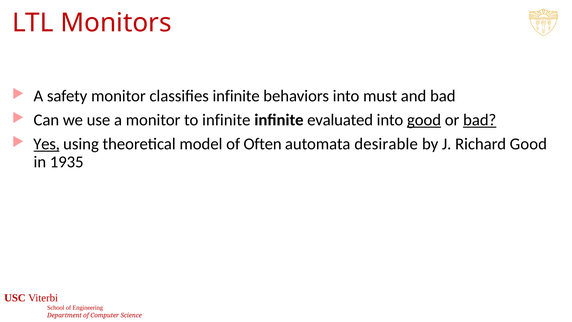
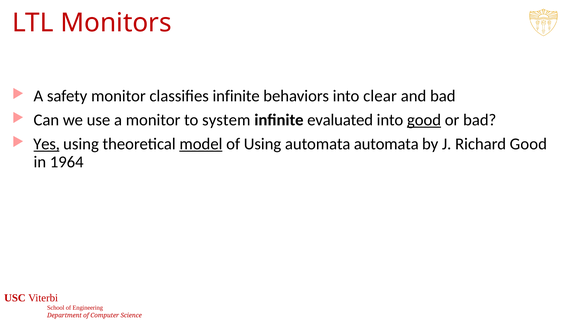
must: must -> clear (380, 96)
to infinite: infinite -> system (226, 120)
bad underline: present -> none (480, 120)
model underline: none -> present (201, 144)
of Often: Often -> Using (263, 144)
automata desirable: desirable -> automata (386, 144)
1935: 1935 -> 1964 (67, 162)
